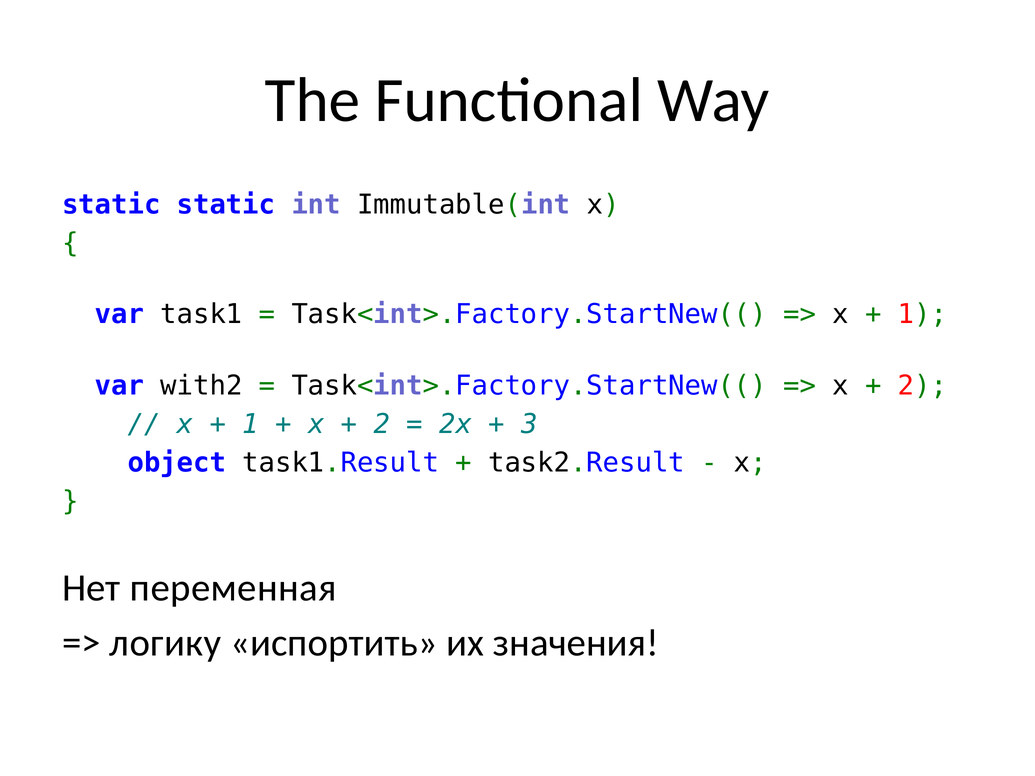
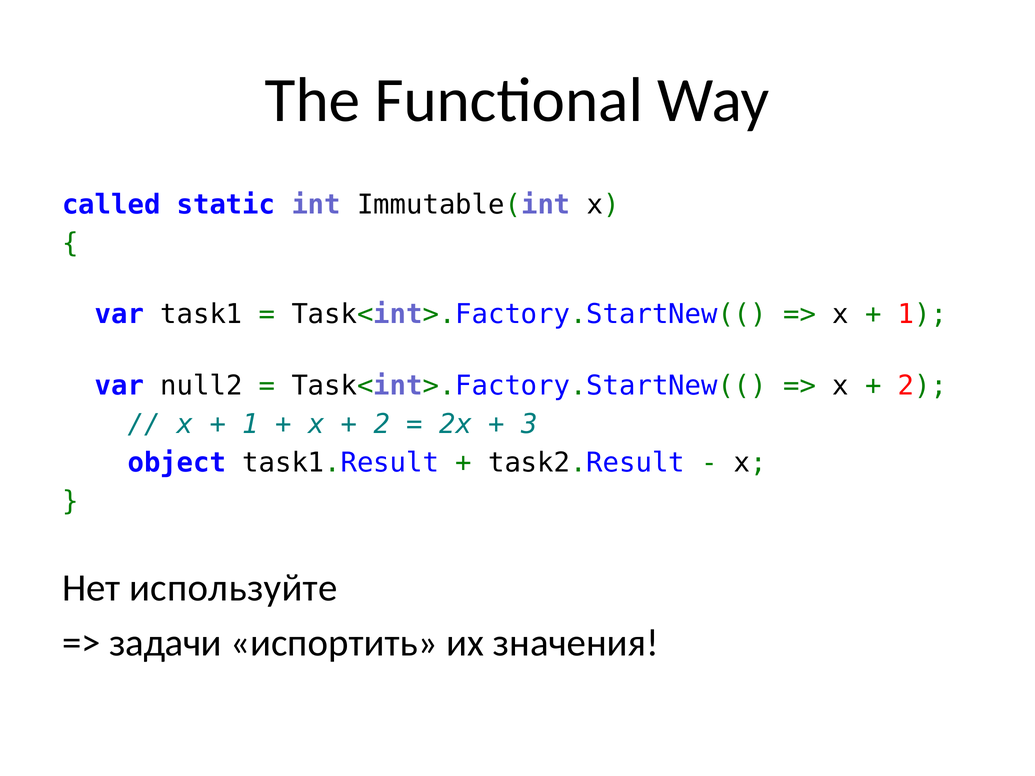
static: static -> called (111, 205)
with2: with2 -> null2 (201, 386)
переменная: переменная -> используйте (233, 588)
логику: логику -> задачи (166, 643)
